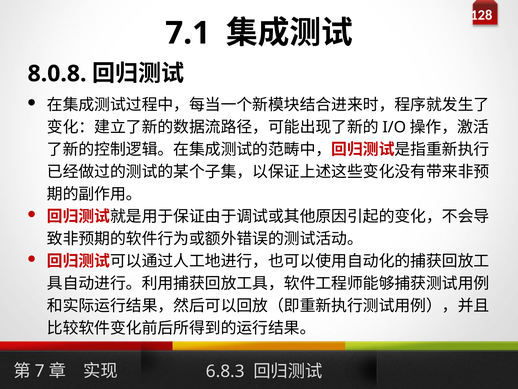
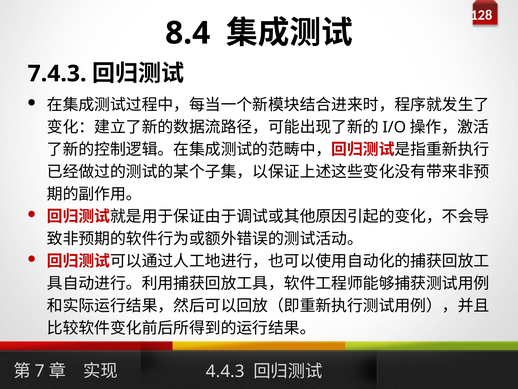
7.1: 7.1 -> 8.4 (188, 33)
8.0.8: 8.0.8 -> 7.4.3 (57, 74)
6.8.3: 6.8.3 -> 4.4.3 (225, 371)
